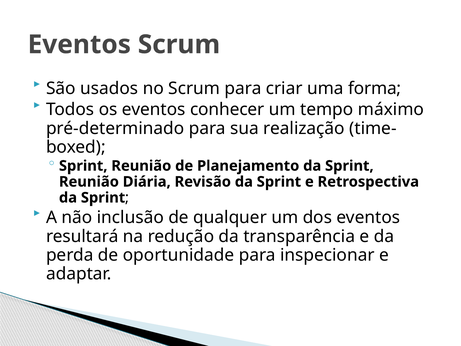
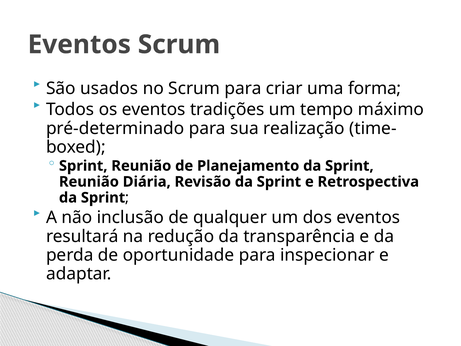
conhecer: conhecer -> tradições (227, 110)
